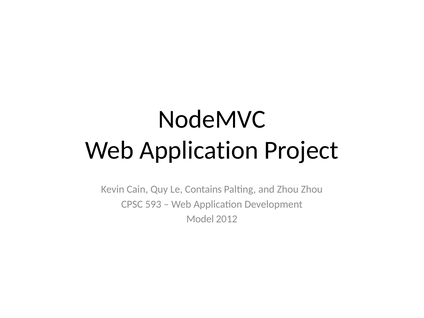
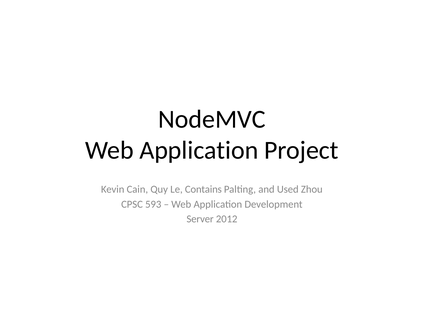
and Zhou: Zhou -> Used (288, 189)
Model: Model -> Server (200, 219)
